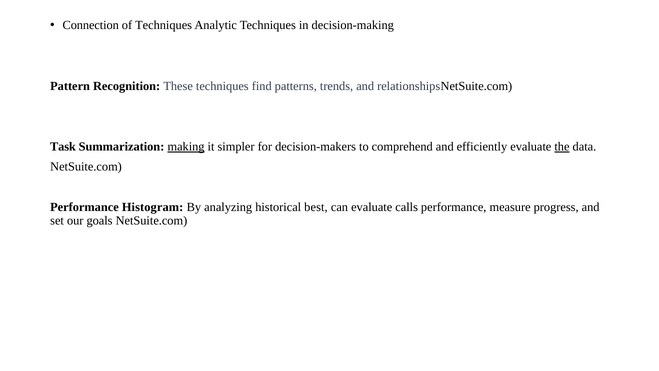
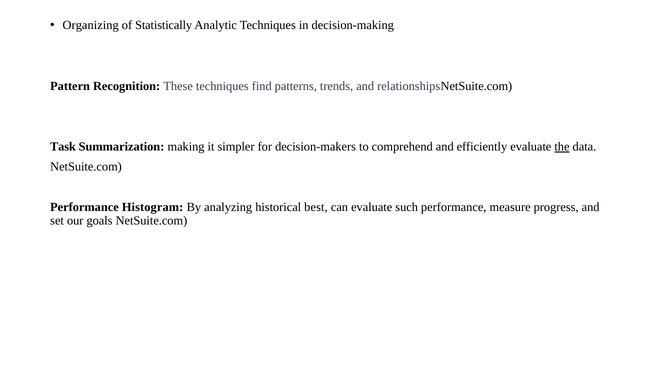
Connection: Connection -> Organizing (91, 25)
of Techniques: Techniques -> Statistically (164, 25)
making underline: present -> none (186, 147)
calls: calls -> such (407, 207)
